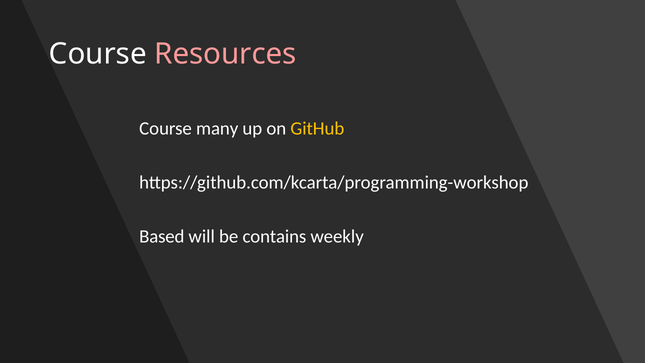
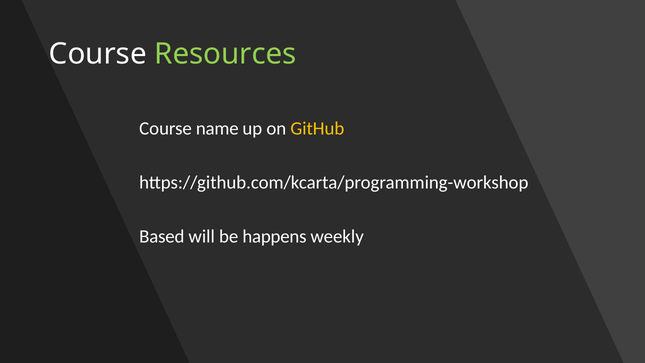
Resources colour: pink -> light green (225, 54)
many: many -> name (217, 129)
contains: contains -> happens (274, 237)
